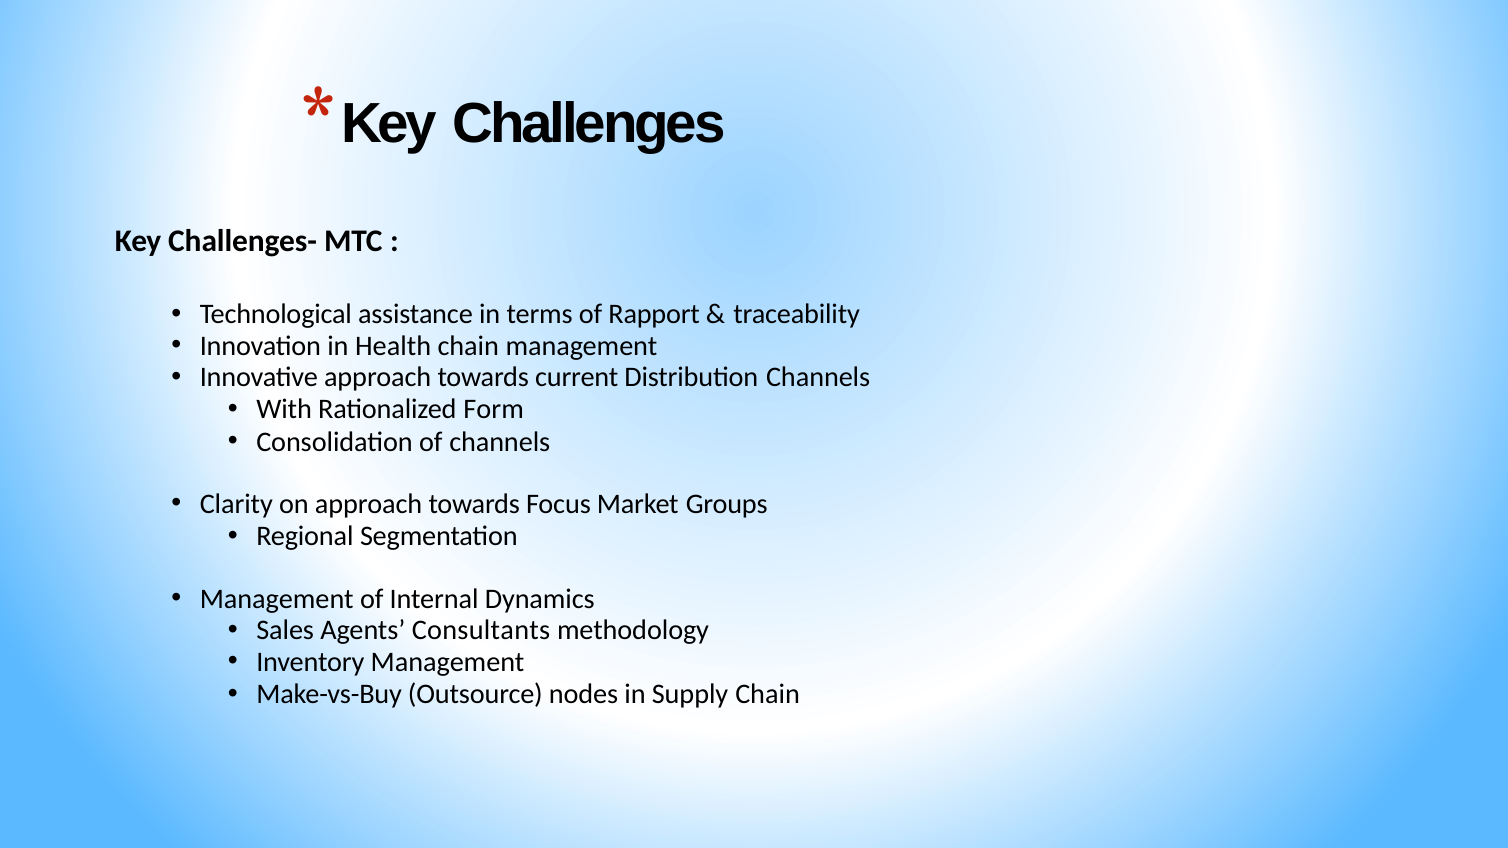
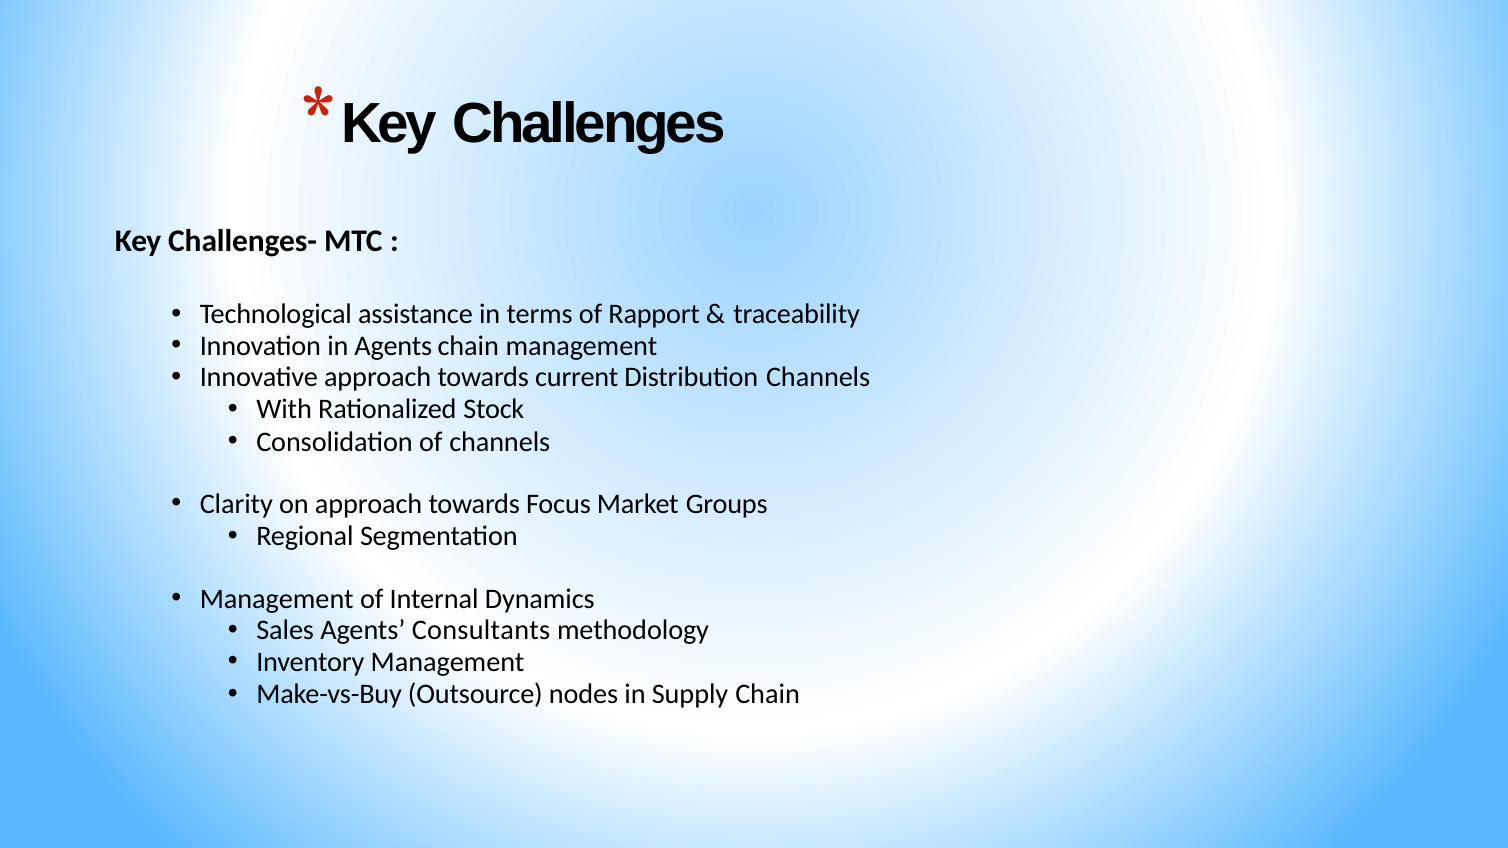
in Health: Health -> Agents (393, 346)
Form: Form -> Stock (494, 409)
